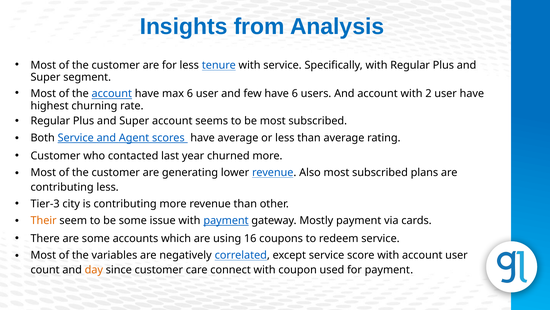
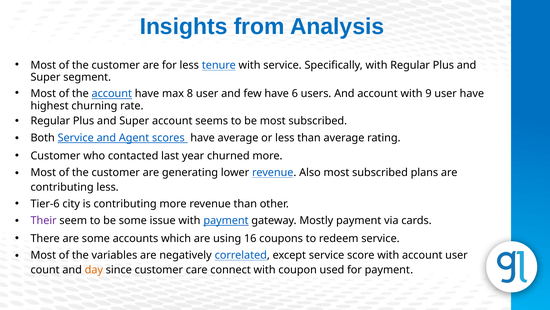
max 6: 6 -> 8 (190, 94)
2: 2 -> 9 (428, 94)
Tier-3: Tier-3 -> Tier-6 (45, 203)
Their colour: orange -> purple (44, 220)
